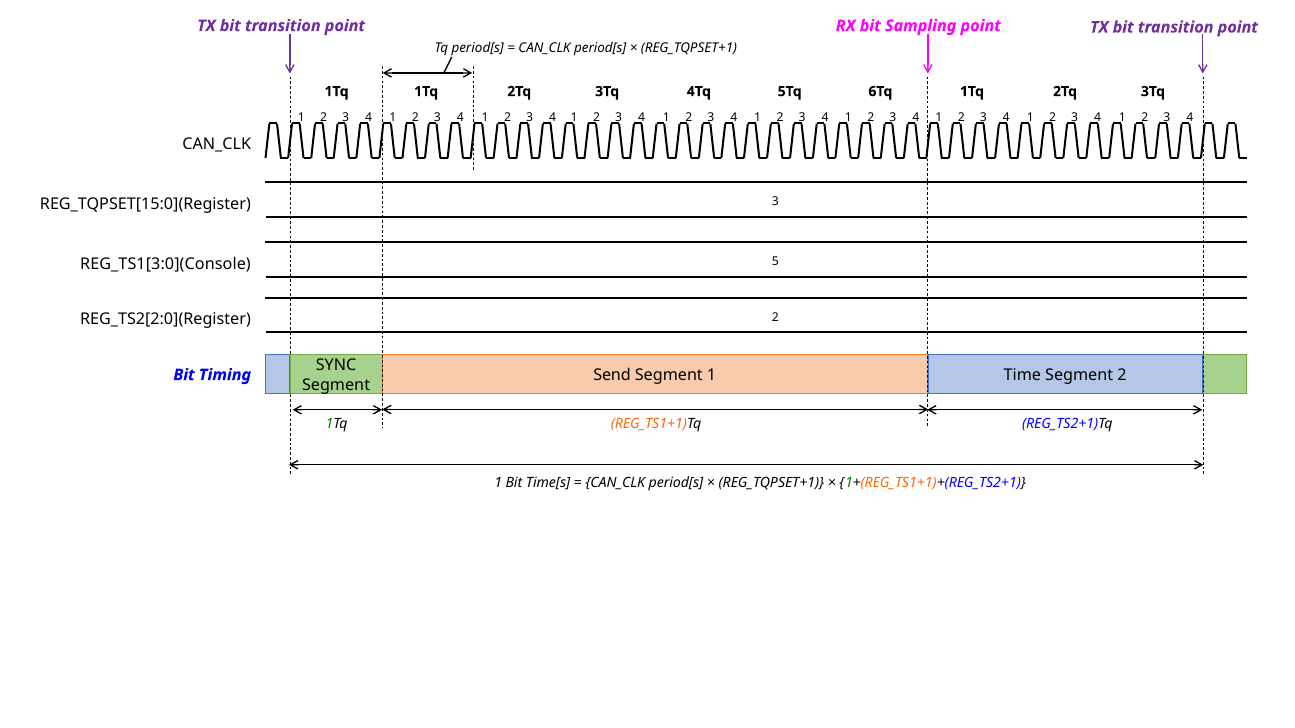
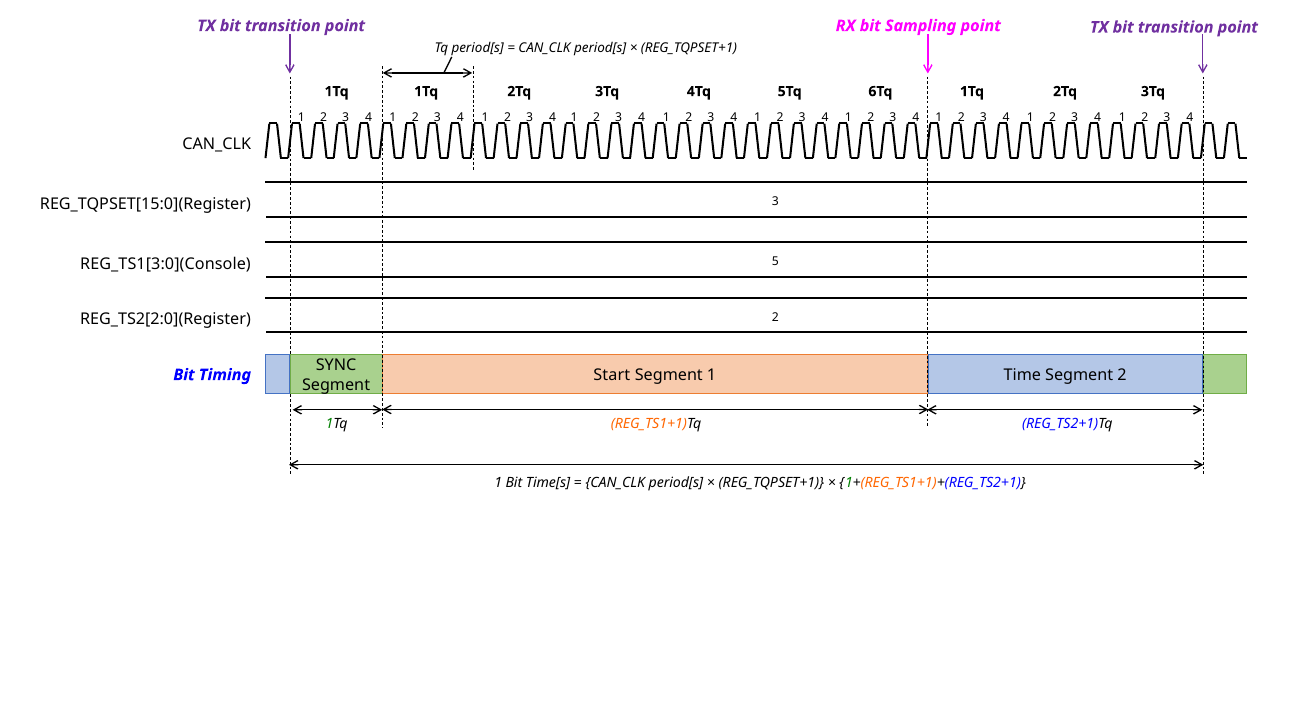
Send: Send -> Start (612, 375)
